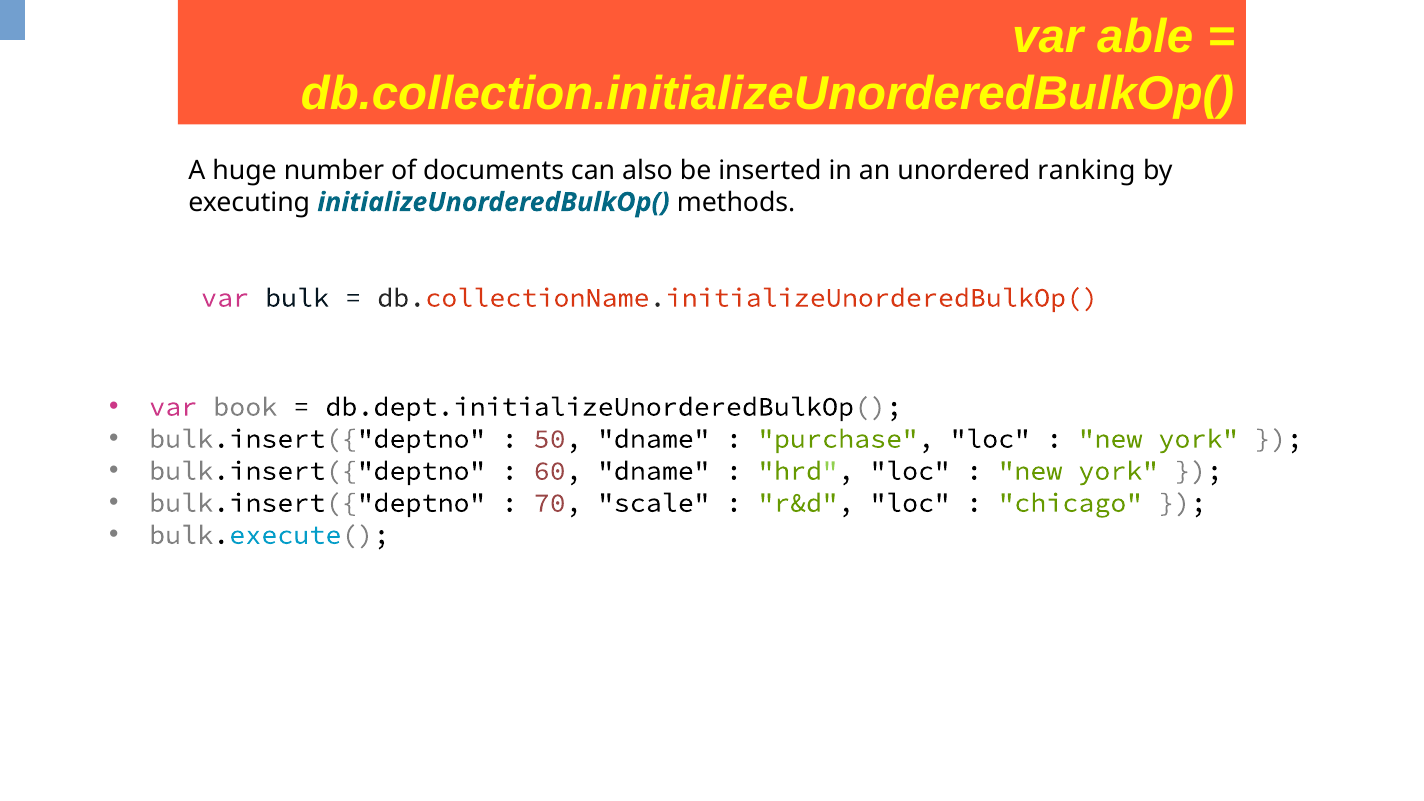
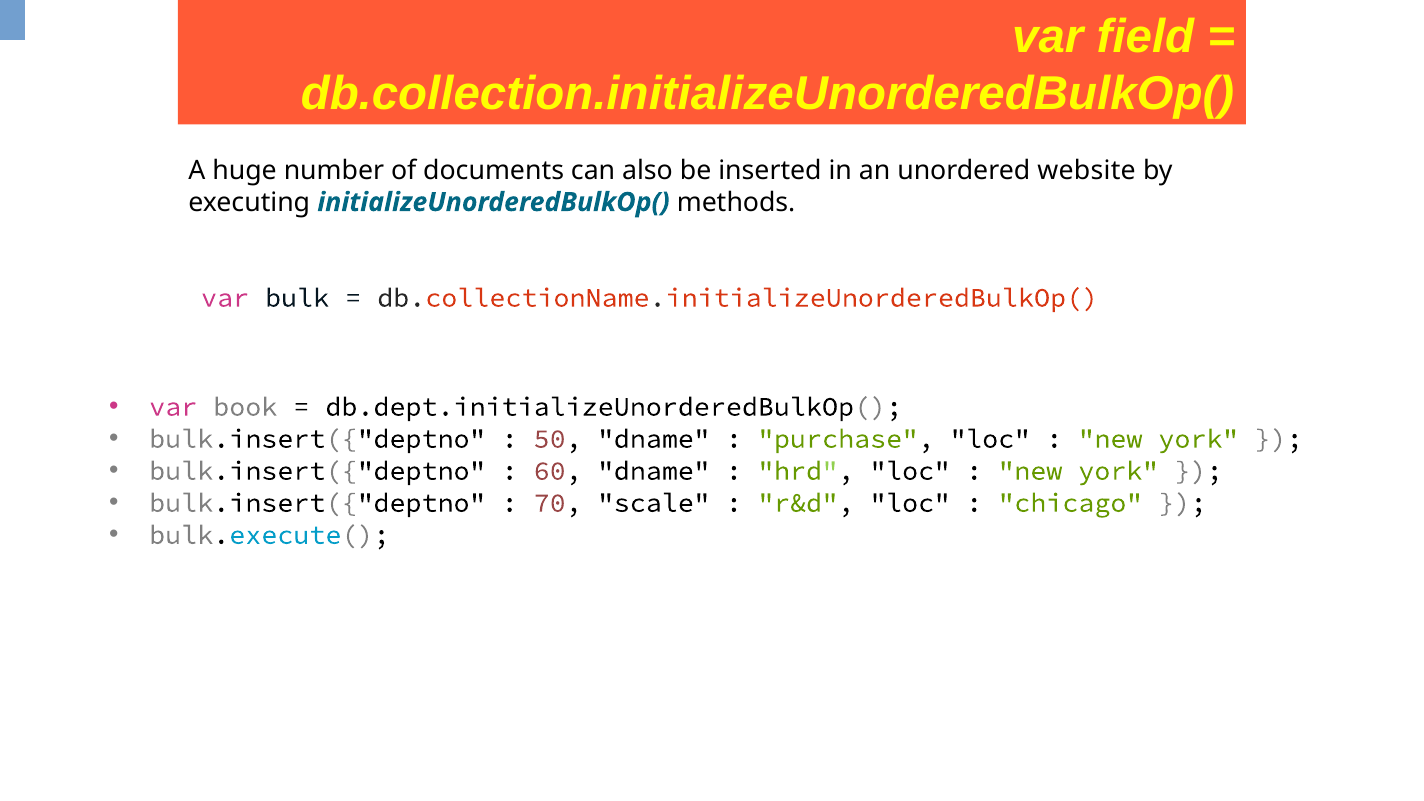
able: able -> field (1145, 37)
ranking: ranking -> website (1087, 170)
